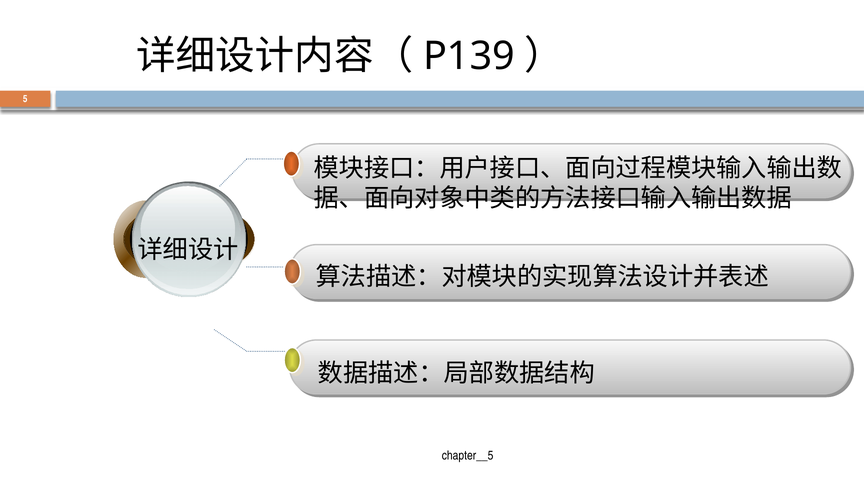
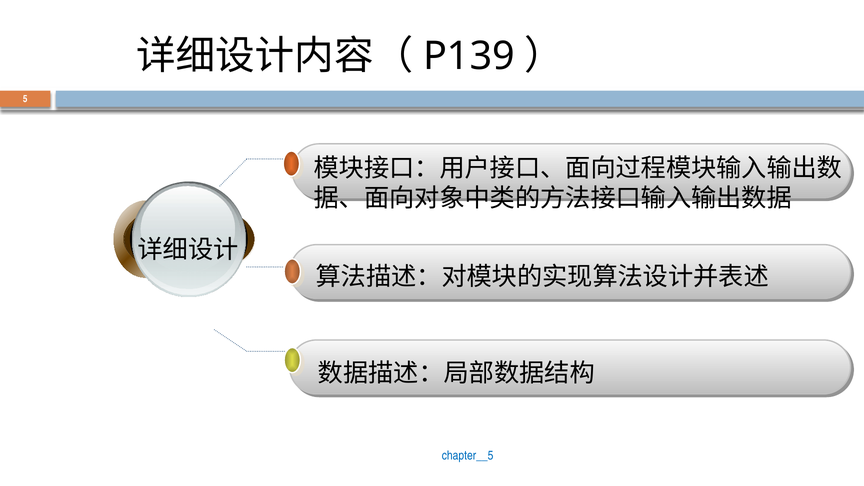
chapter__5 colour: black -> blue (468, 456)
